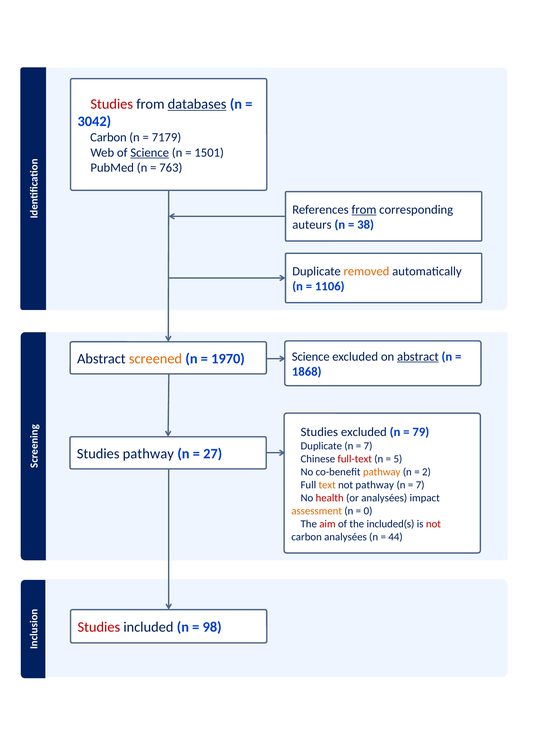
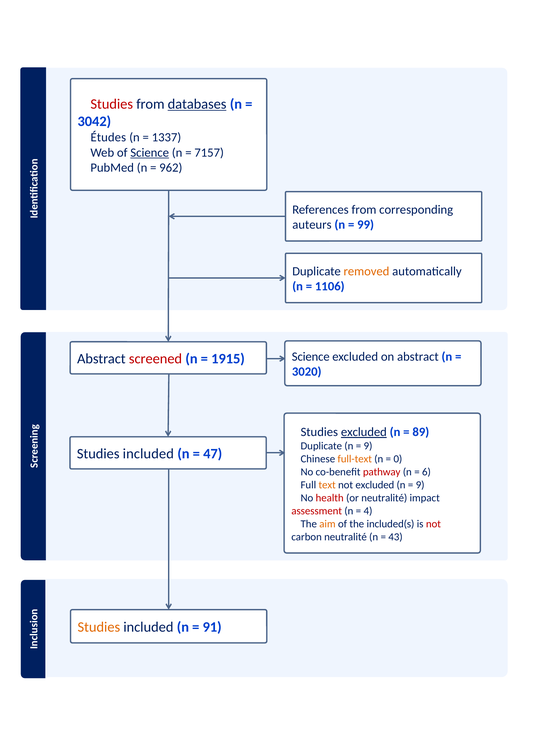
Carbon: Carbon -> Études (108, 138)
7179: 7179 -> 1337 (166, 138)
1501: 1501 -> 7157 (209, 153)
763: 763 -> 962 (171, 168)
from underline: present -> none (364, 210)
38: 38 -> 99 (366, 225)
abstract underline: present -> none (418, 357)
screened colour: orange -> red (155, 359)
1970: 1970 -> 1915 (228, 359)
1868: 1868 -> 3020 (307, 372)
excluded underline: none -> present (364, 432)
79: 79 -> 89 (421, 432)
7: 7 -> 9 (368, 446)
pathway: pathway -> included (148, 454)
27: 27 -> 47 (213, 454)
full-text colour: red -> orange (355, 459)
5: 5 -> 0 (398, 459)
pathway colour: orange -> red (382, 472)
2: 2 -> 6 (426, 472)
not pathway: pathway -> excluded (375, 485)
7: 7 -> 9 (420, 485)
or analysées: analysées -> neutralité (384, 498)
assessment colour: orange -> red (317, 511)
0: 0 -> 4 (368, 511)
aim colour: red -> orange (327, 524)
carbon analysées: analysées -> neutralité (346, 537)
44: 44 -> 43 (396, 537)
Studies colour: red -> orange (99, 628)
98: 98 -> 91 (212, 628)
